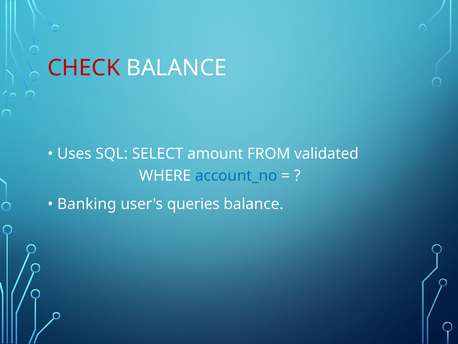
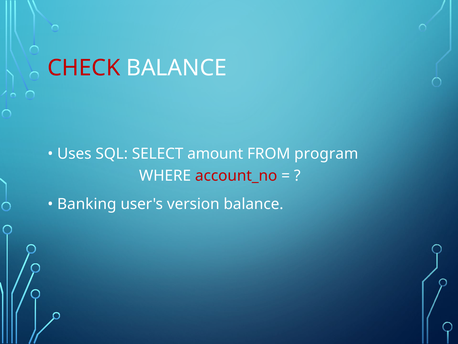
validated: validated -> program (326, 154)
account_no colour: blue -> red (236, 176)
queries: queries -> version (193, 204)
